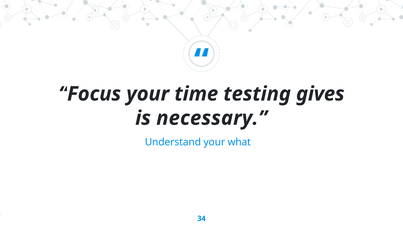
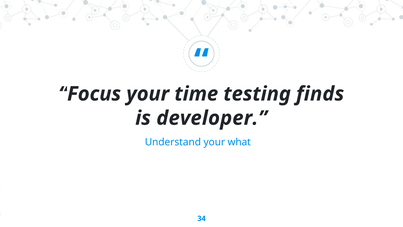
gives: gives -> finds (320, 94)
necessary: necessary -> developer (212, 118)
